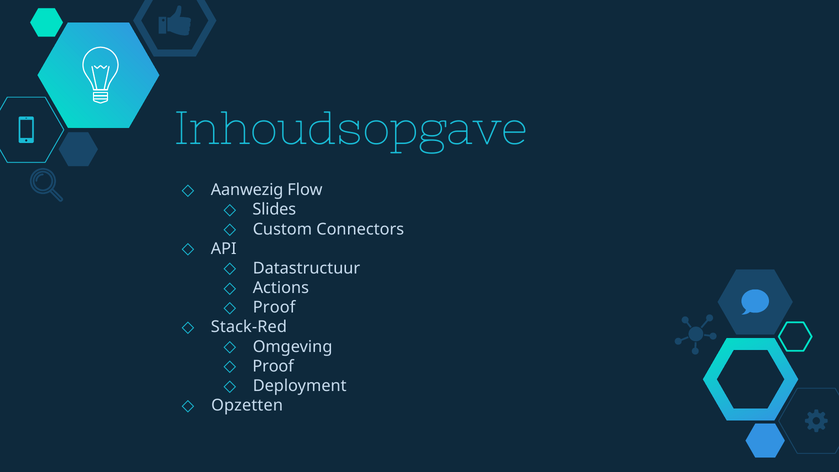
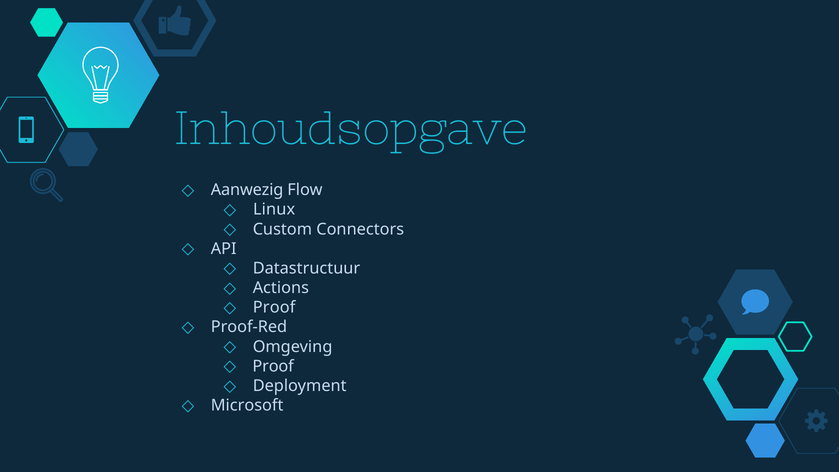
Slides: Slides -> Linux (274, 210)
Stack-Red: Stack-Red -> Proof-Red (249, 327)
Opzetten: Opzetten -> Microsoft (247, 405)
